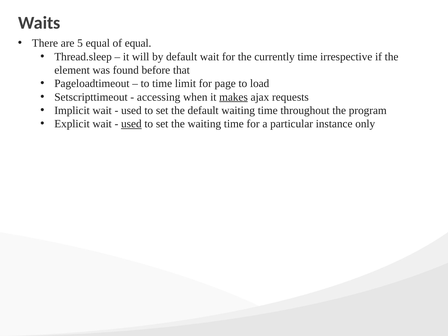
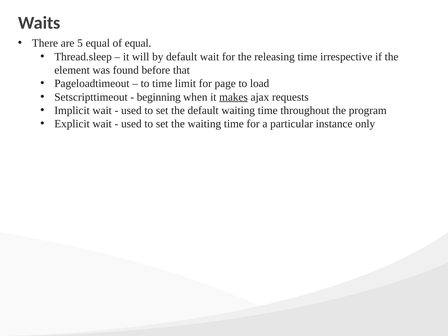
currently: currently -> releasing (275, 57)
accessing: accessing -> beginning (159, 97)
used underline: present -> none (131, 124)
